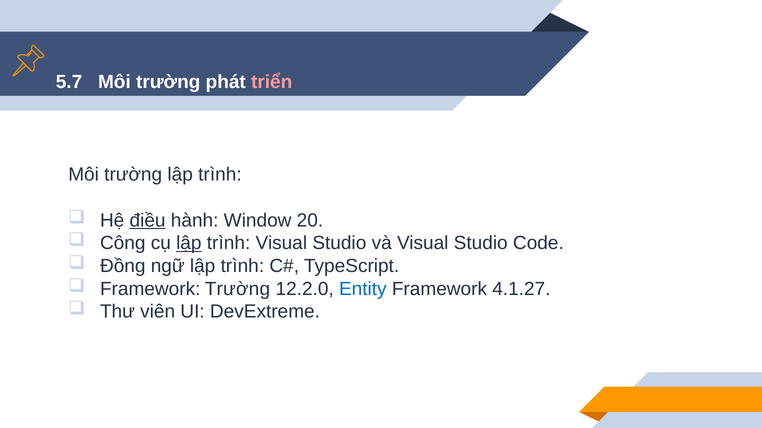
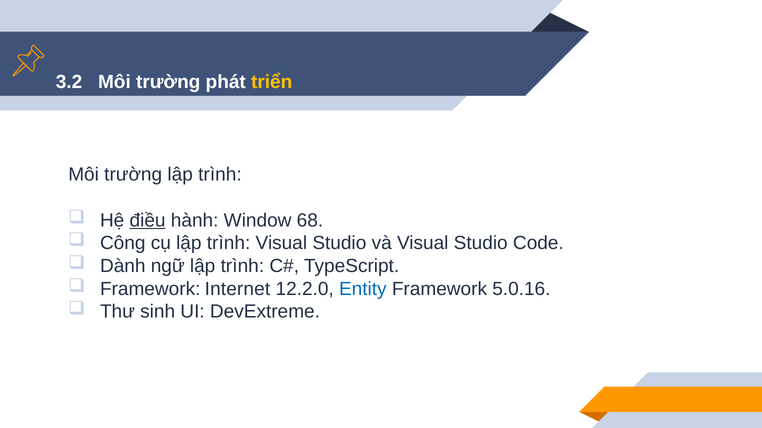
5.7: 5.7 -> 3.2 (69, 82)
triển colour: pink -> yellow (272, 82)
20: 20 -> 68 (310, 221)
lập underline: present -> none (189, 244)
Đồng: Đồng -> Dành (123, 266)
Framework Trường: Trường -> Internet (237, 289)
4.1.27: 4.1.27 -> 5.0.16 (521, 289)
viên: viên -> sinh (158, 312)
